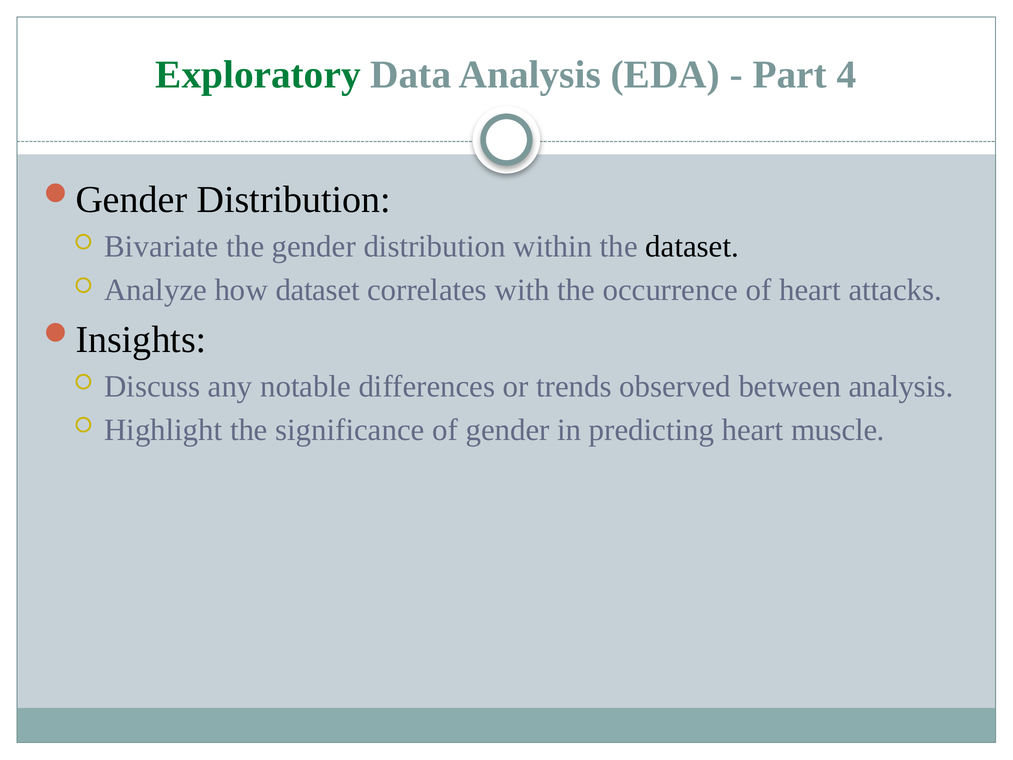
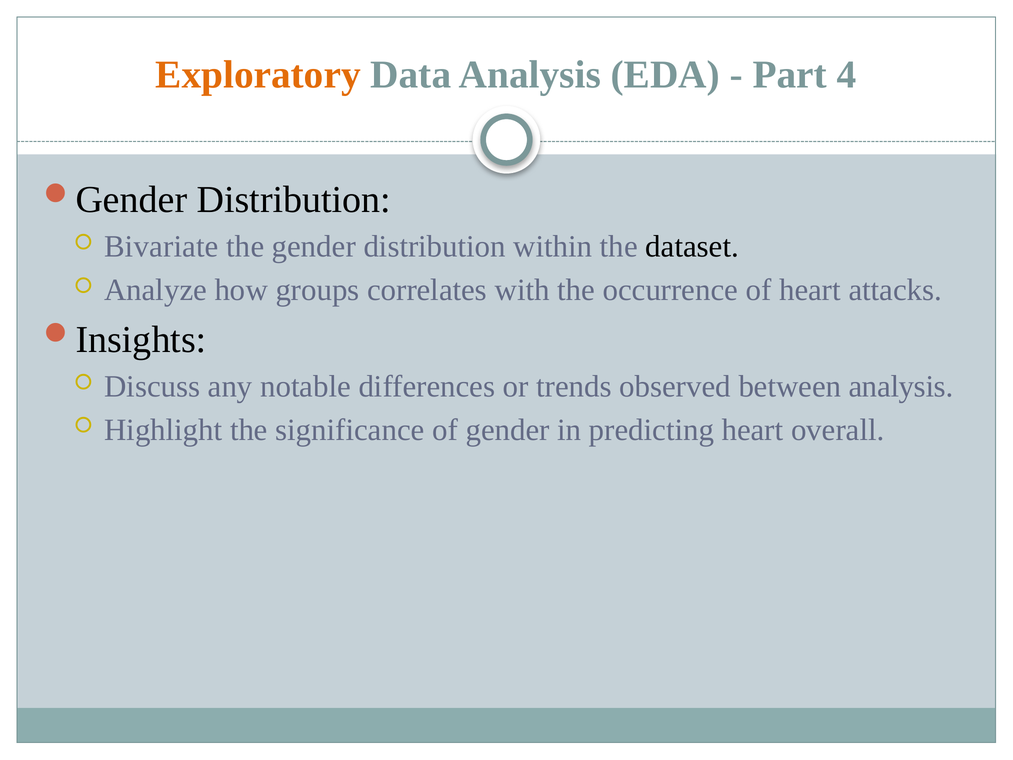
Exploratory colour: green -> orange (258, 75)
how dataset: dataset -> groups (318, 290)
muscle: muscle -> overall (838, 430)
